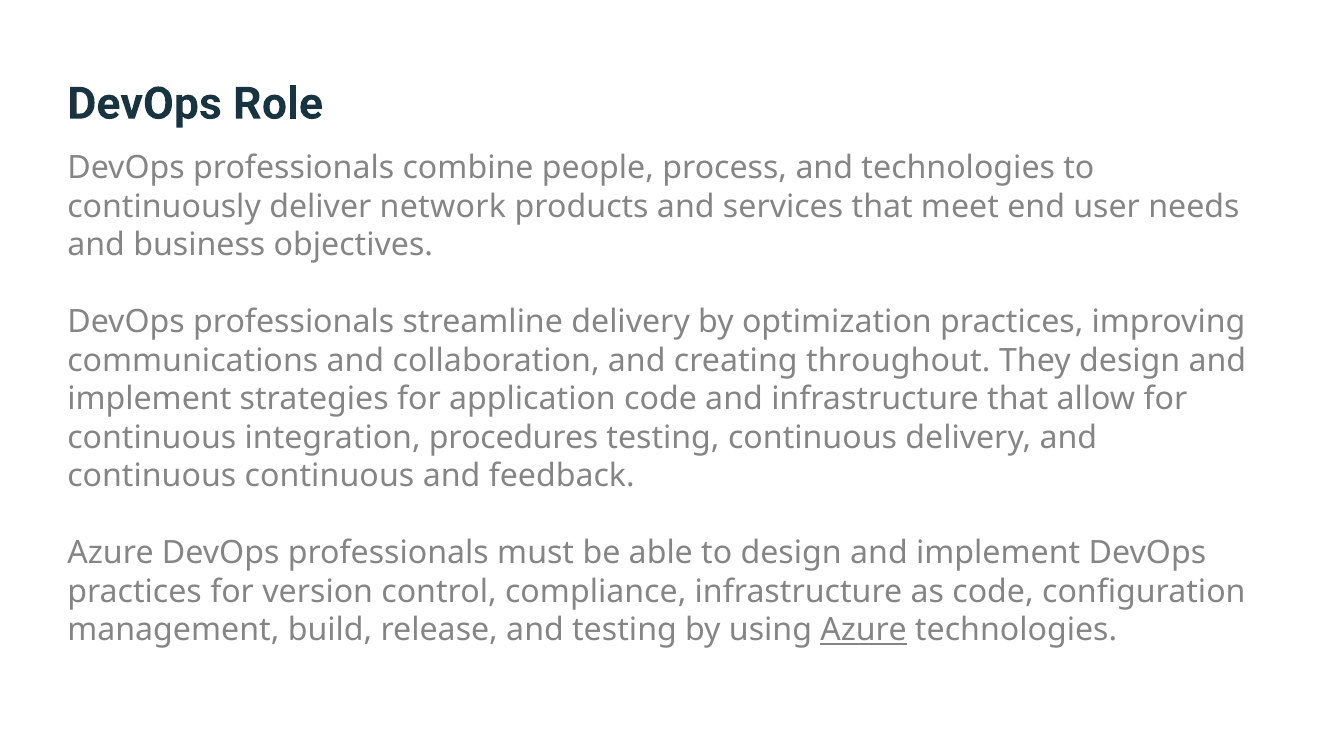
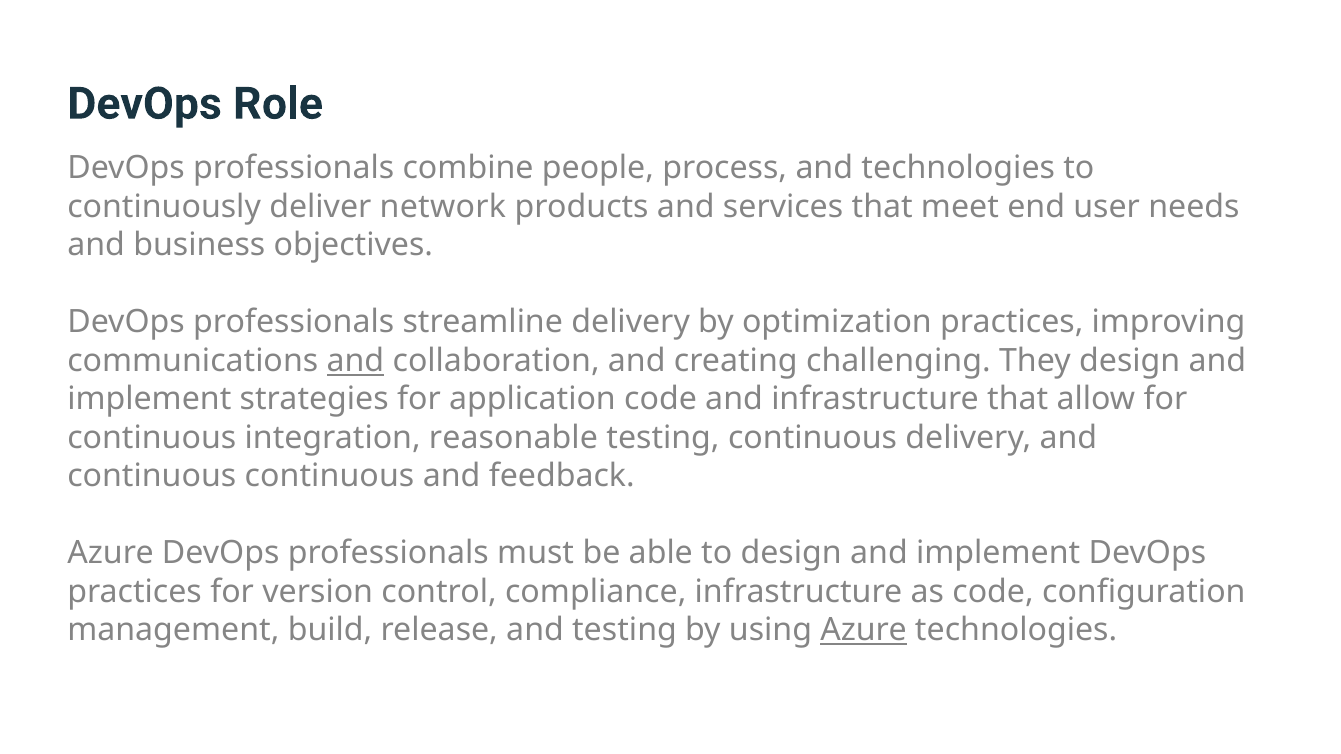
and underline: none -> present (355, 361)
throughout: throughout -> challenging (898, 361)
procedures: procedures -> reasonable (513, 438)
